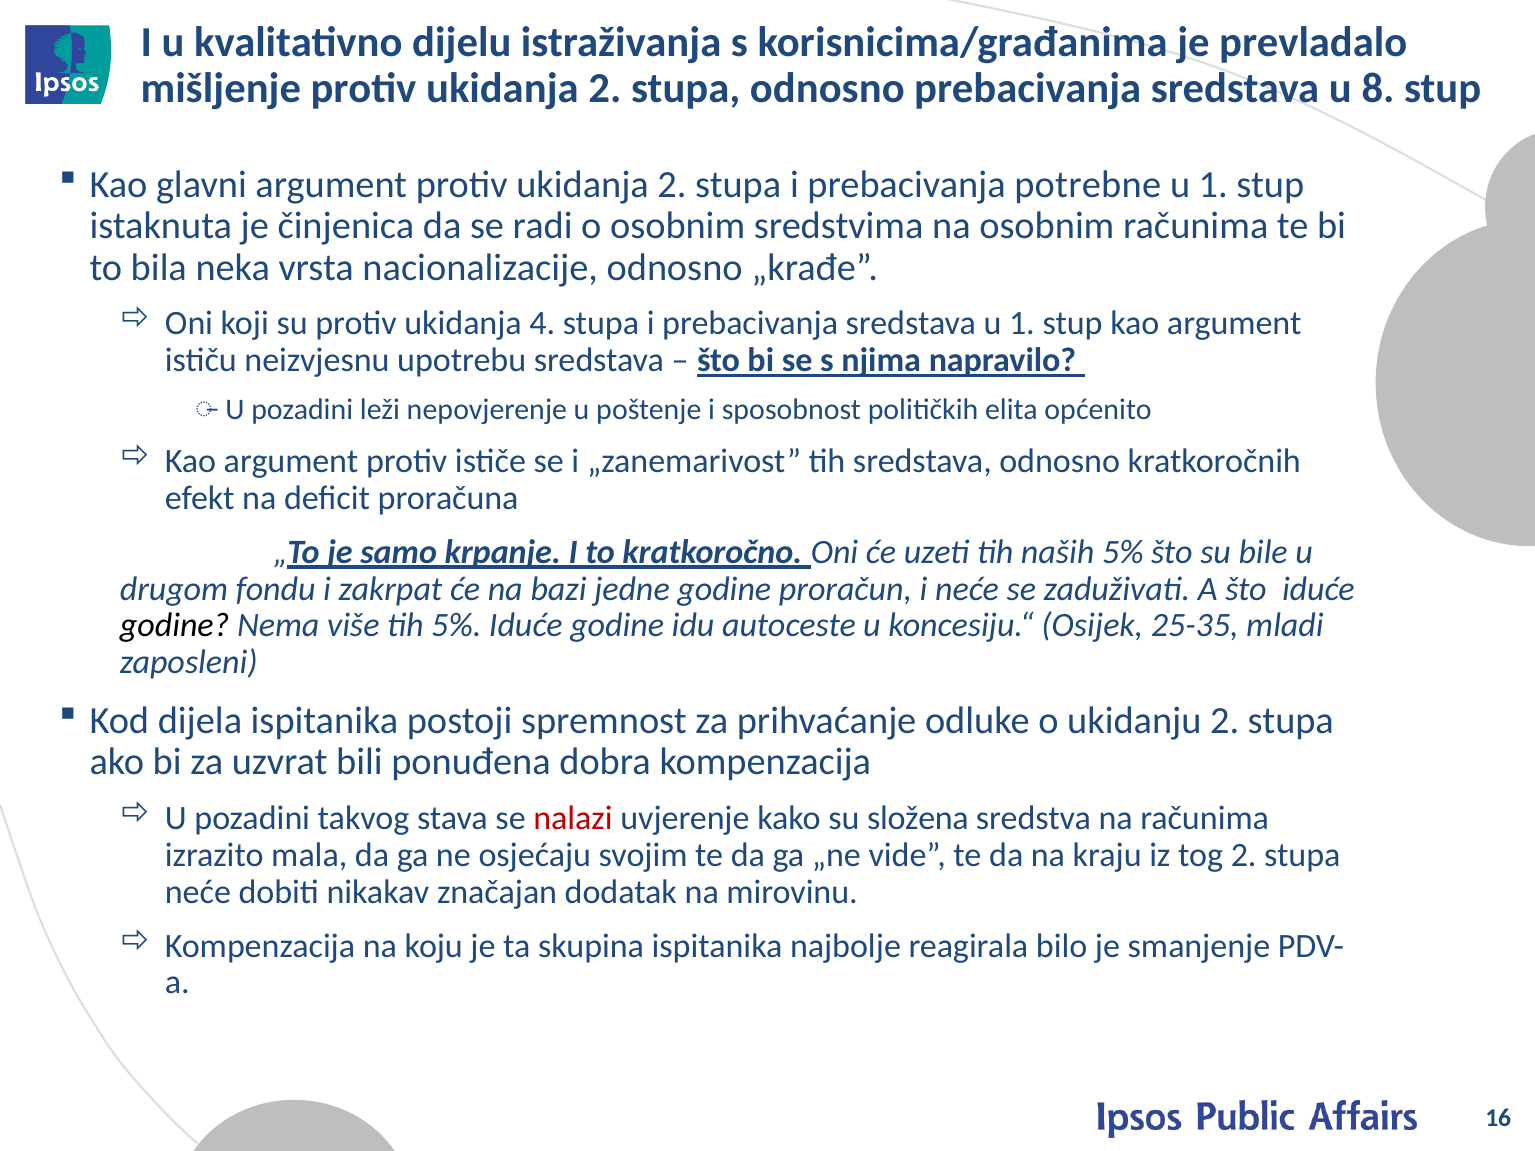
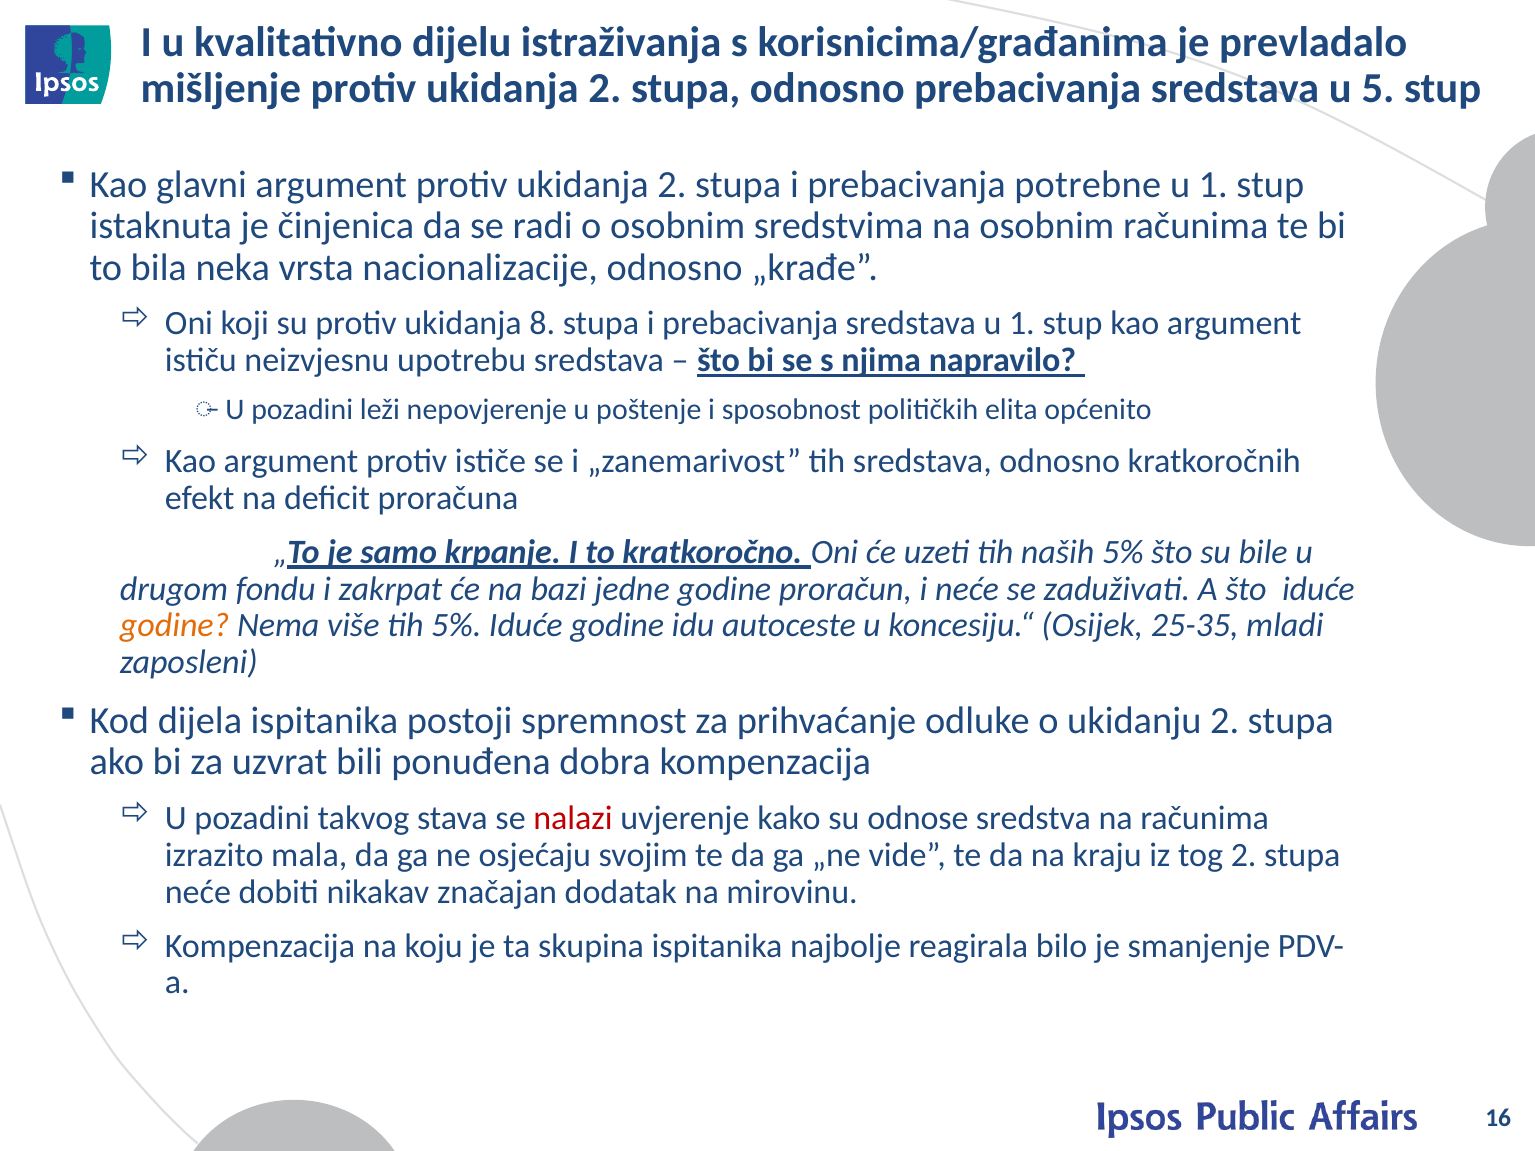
8: 8 -> 5 (1378, 89)
4: 4 -> 8 (542, 324)
godine colour: black -> orange (175, 626)
složena: složena -> odnose (918, 819)
